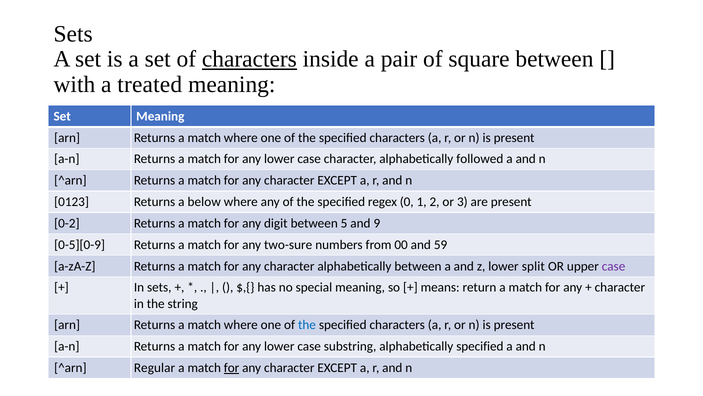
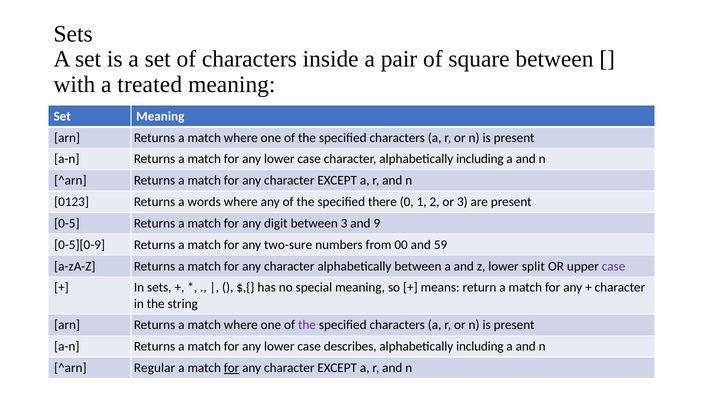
characters underline: present -> none (249, 59)
character alphabetically followed: followed -> including (480, 159)
below: below -> words (204, 202)
regex: regex -> there (382, 202)
0-2: 0-2 -> 0-5 (67, 223)
between 5: 5 -> 3 (344, 223)
the colour: blue -> purple (307, 325)
substring: substring -> describes (350, 346)
specified: specified -> including (480, 346)
